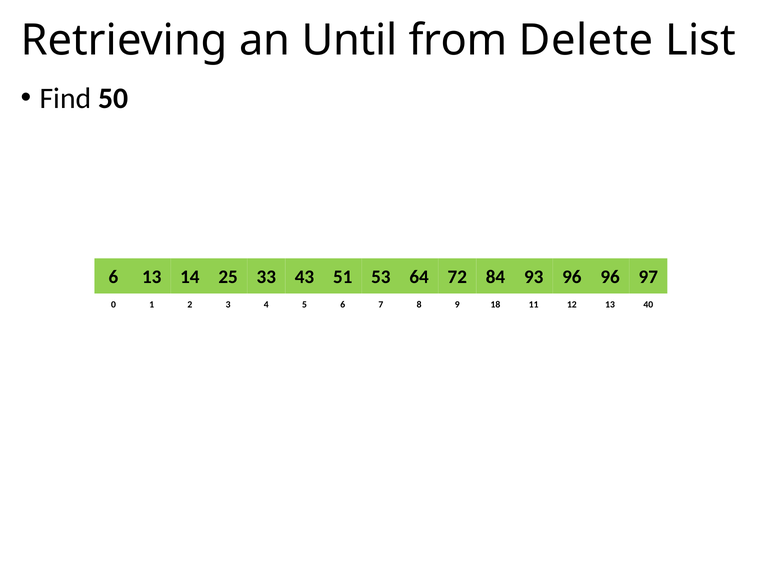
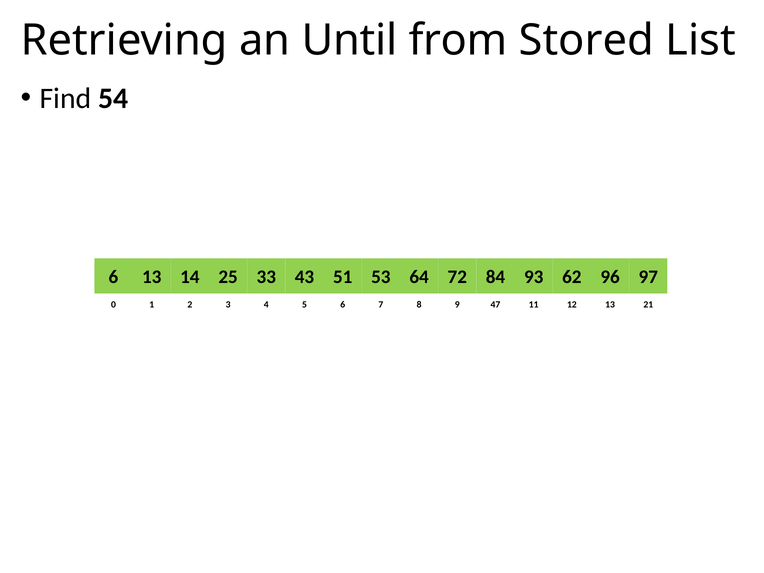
Delete: Delete -> Stored (586, 41)
50: 50 -> 54 (113, 98)
93 96: 96 -> 62 (572, 277)
18: 18 -> 47 (495, 304)
40: 40 -> 21 (648, 304)
